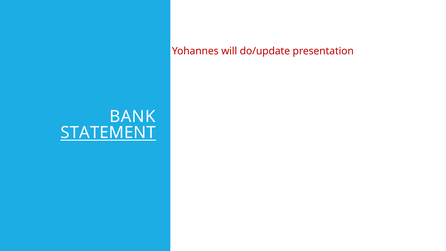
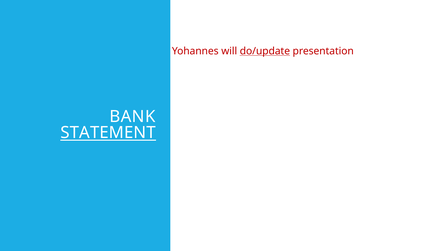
do/update underline: none -> present (265, 51)
